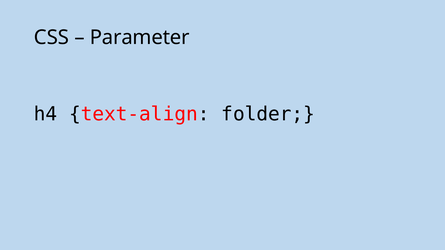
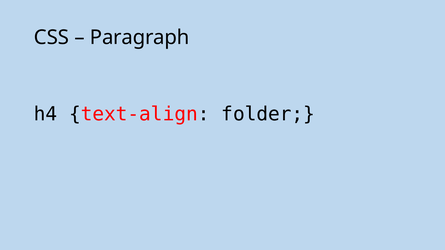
Parameter: Parameter -> Paragraph (140, 37)
